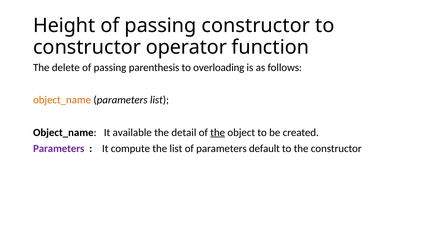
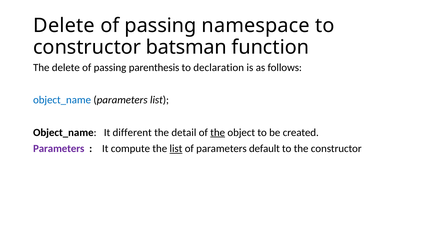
Height: Height -> Delete (64, 26)
passing constructor: constructor -> namespace (256, 26)
operator: operator -> batsman (186, 47)
overloading: overloading -> declaration (219, 68)
object_name colour: orange -> blue (62, 100)
available: available -> different (132, 133)
list underline: none -> present (176, 149)
